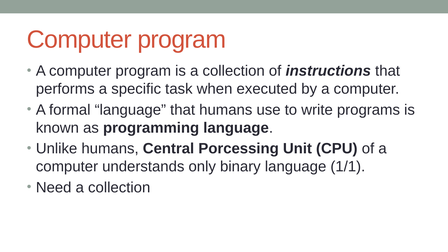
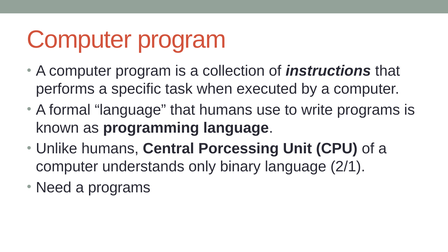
1/1: 1/1 -> 2/1 (348, 167)
Need a collection: collection -> programs (119, 188)
